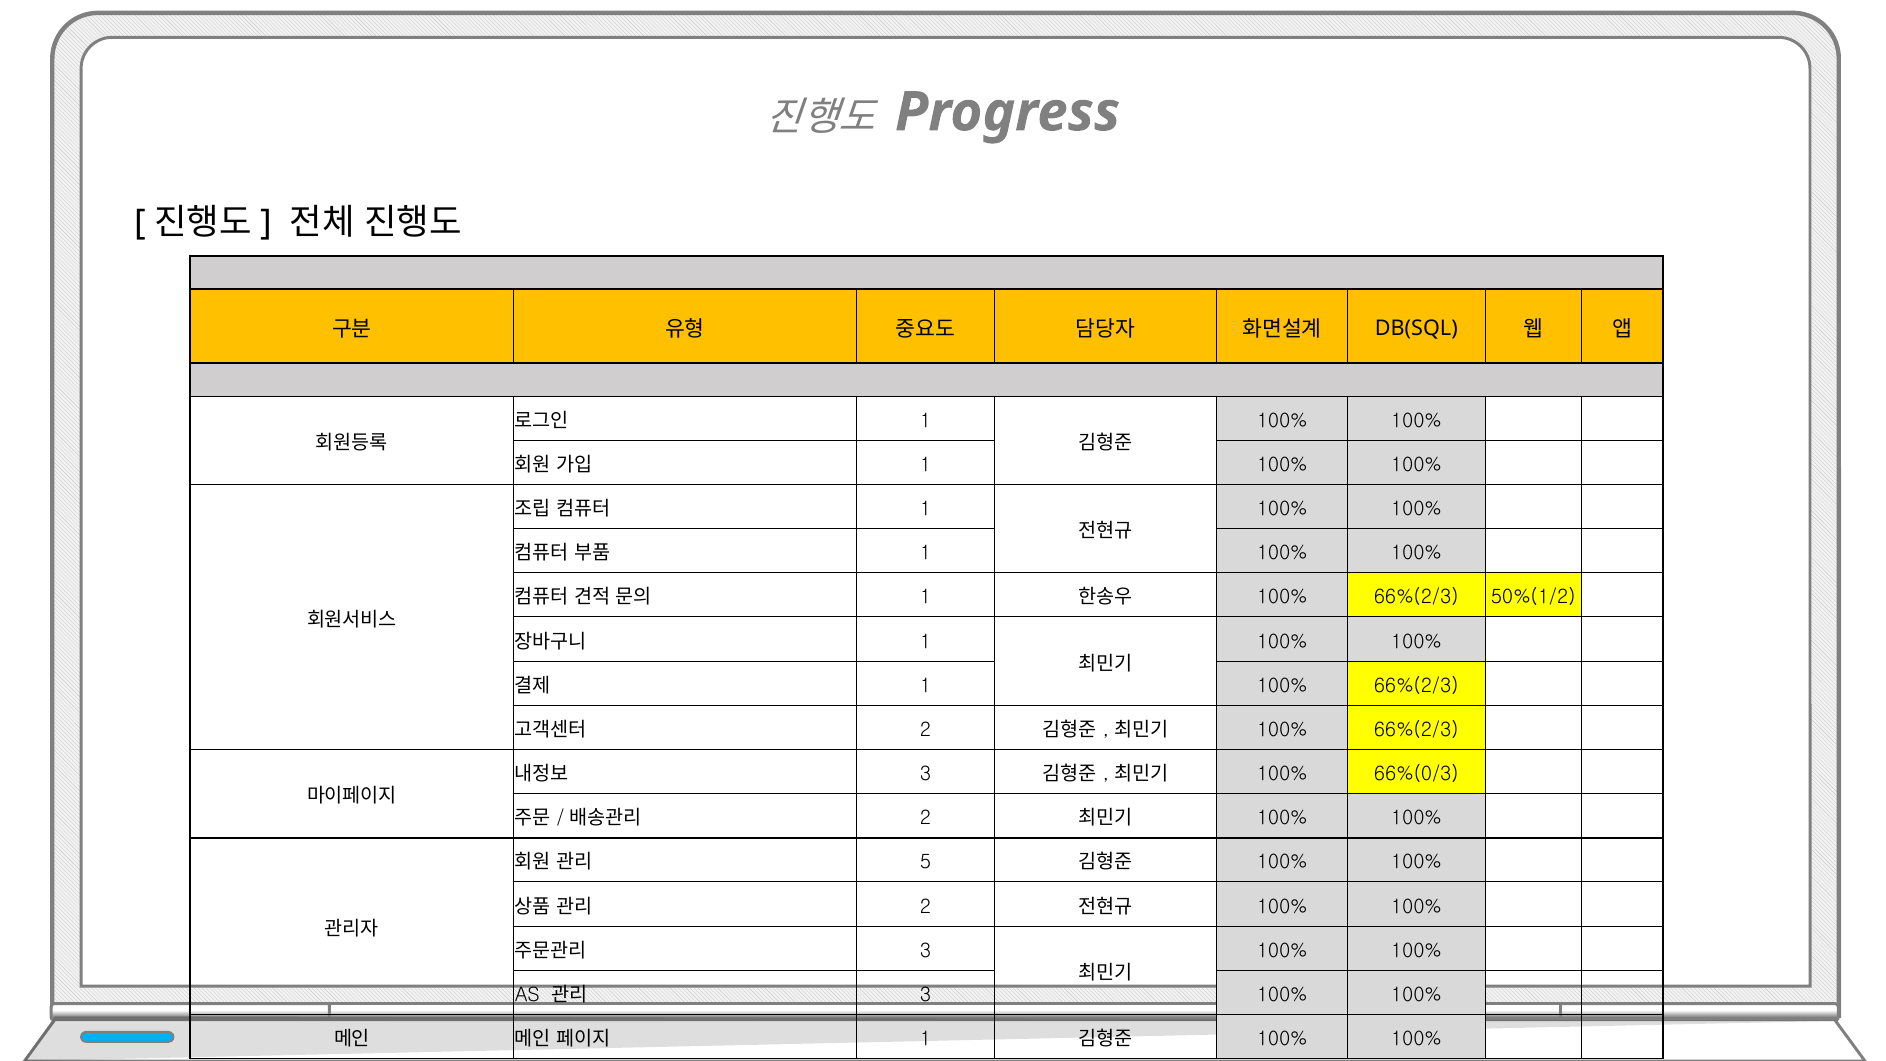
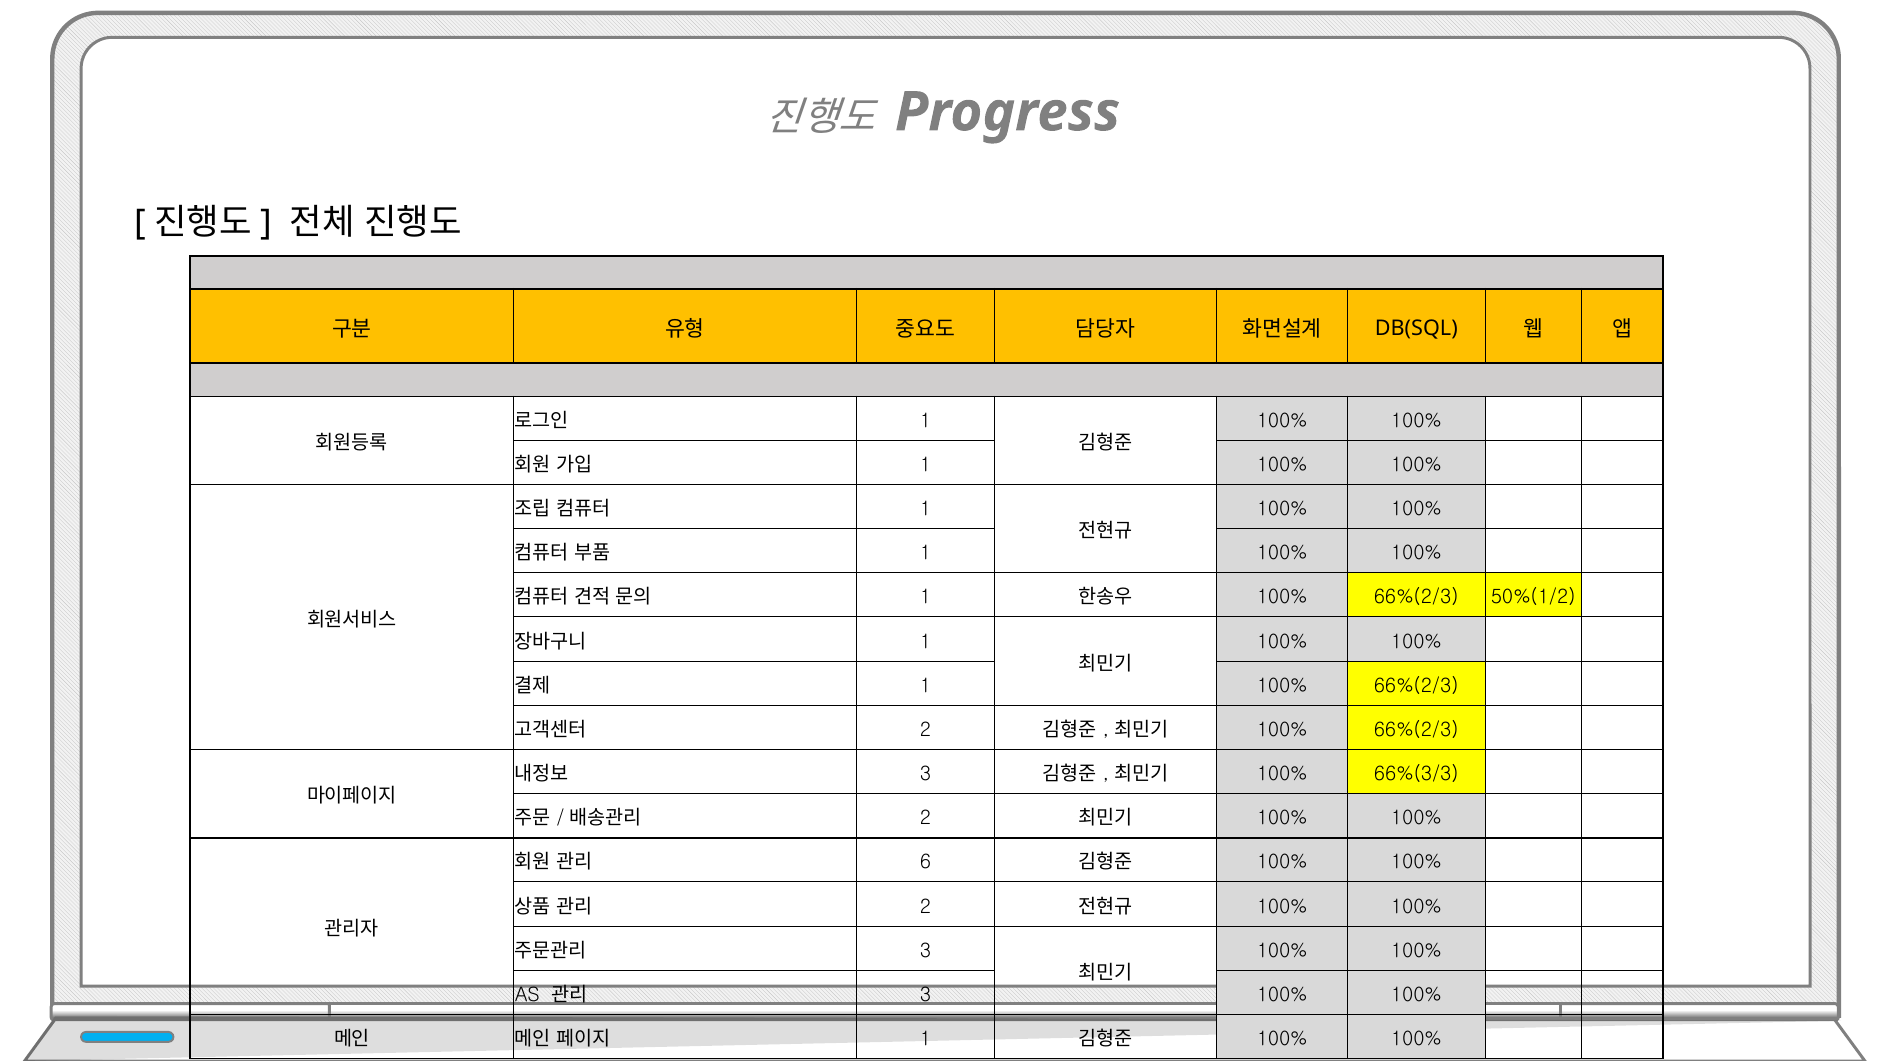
66%(0/3: 66%(0/3 -> 66%(3/3 (1416, 774)
5: 5 -> 6 (926, 862)
